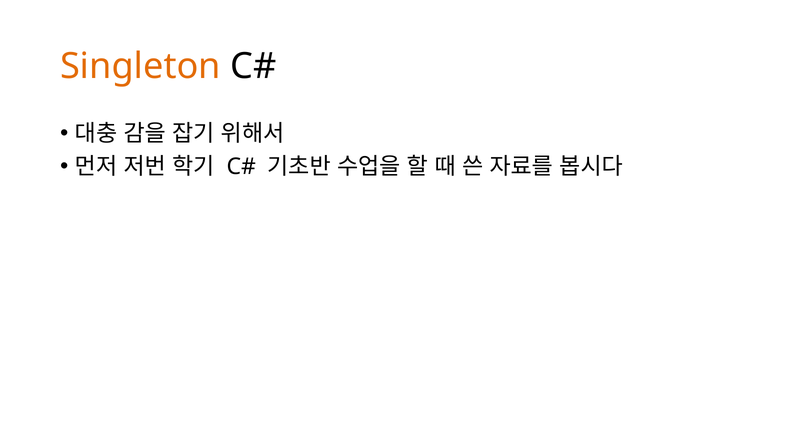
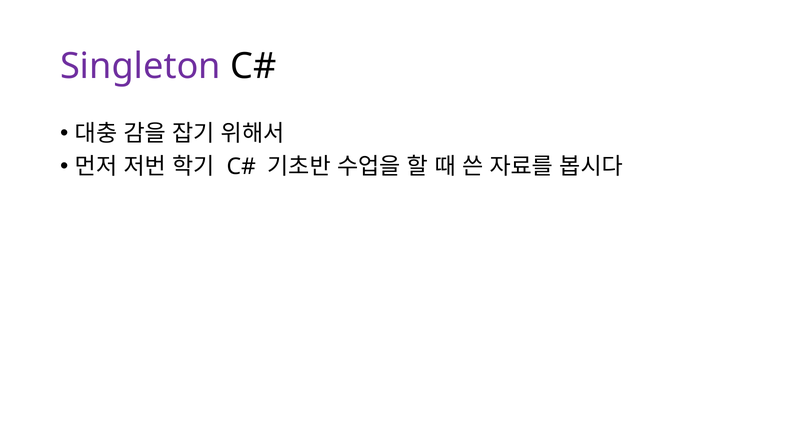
Singleton colour: orange -> purple (140, 66)
